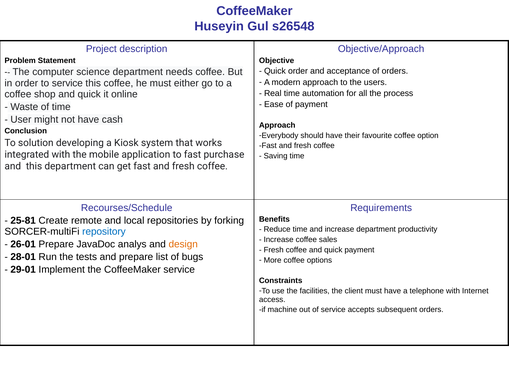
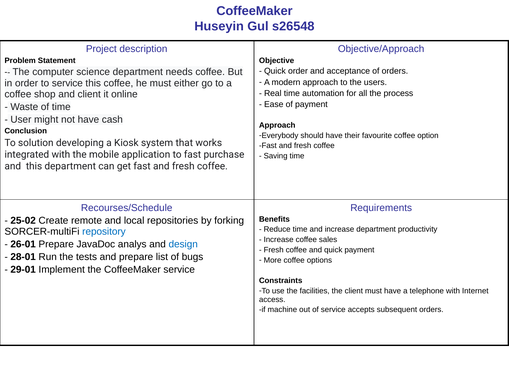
shop and quick: quick -> client (89, 94)
25-81: 25-81 -> 25-02 (23, 220)
design colour: orange -> blue (183, 244)
